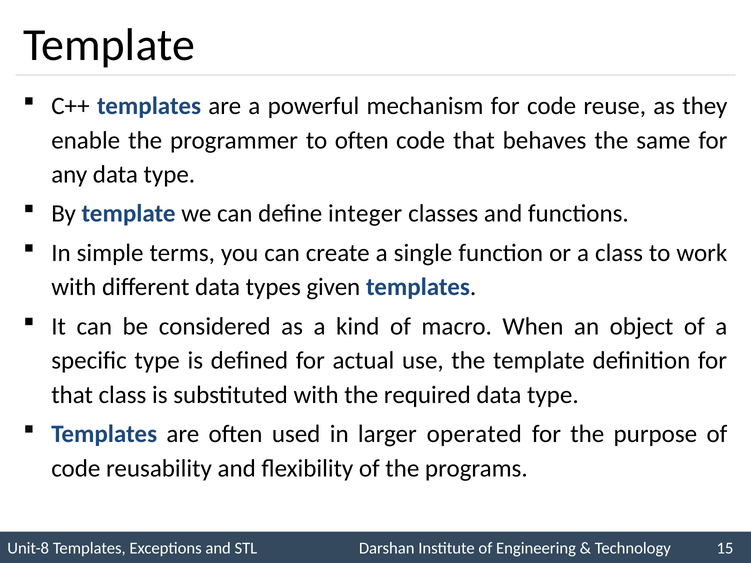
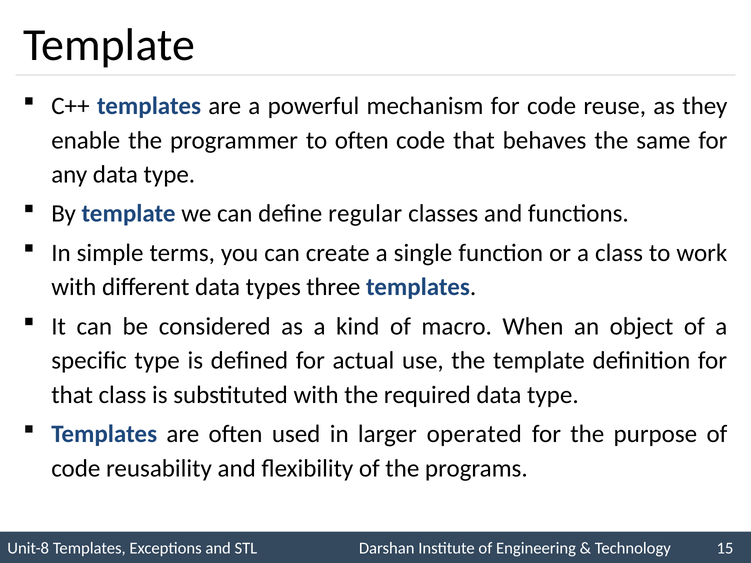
integer: integer -> regular (365, 214)
given: given -> three (333, 287)
